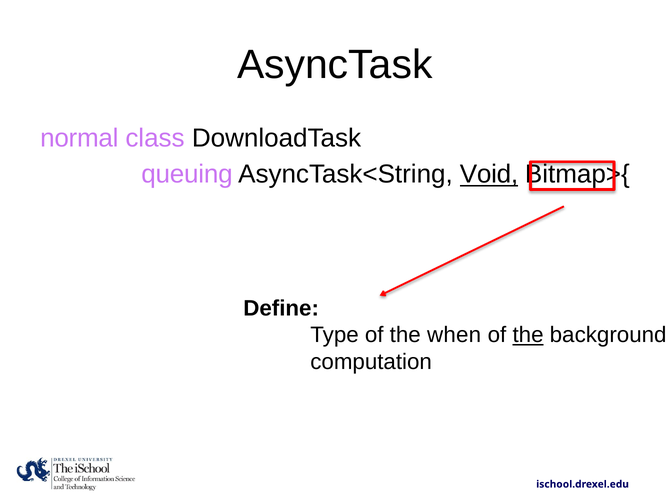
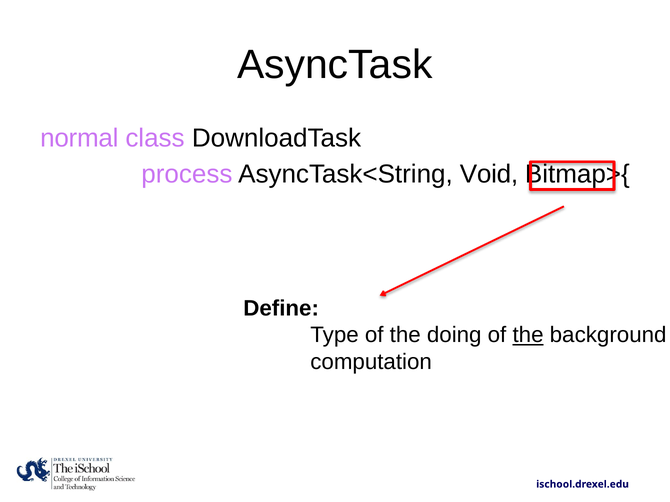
queuing: queuing -> process (187, 175)
Void underline: present -> none (489, 175)
when: when -> doing (454, 335)
